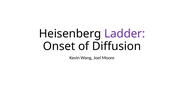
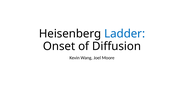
Ladder colour: purple -> blue (125, 34)
